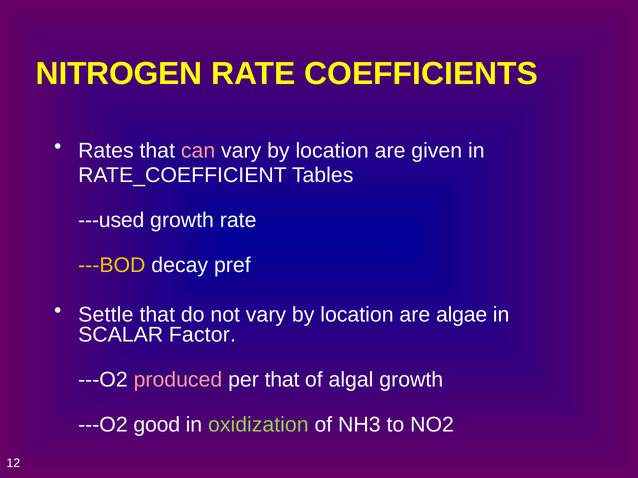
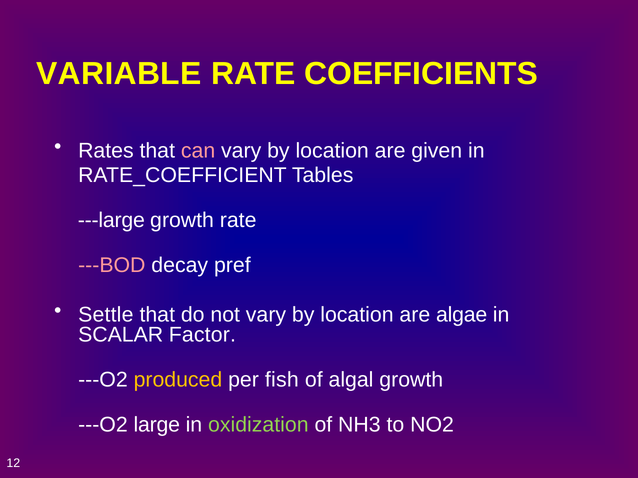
NITROGEN: NITROGEN -> VARIABLE (119, 74)
---used: ---used -> ---large (111, 220)
---BOD colour: yellow -> pink (112, 266)
produced colour: pink -> yellow (178, 380)
per that: that -> fish (282, 380)
good: good -> large (157, 425)
